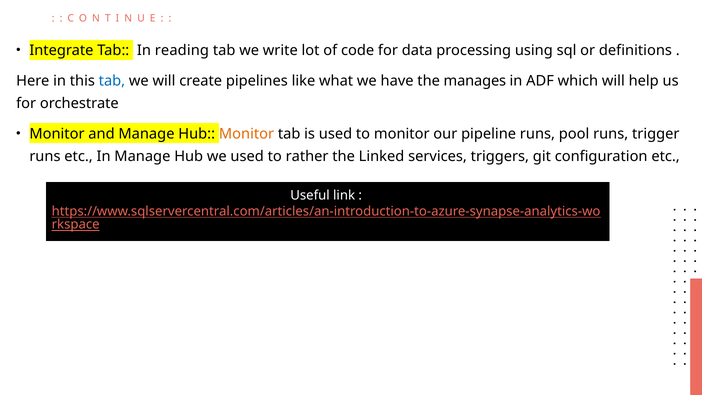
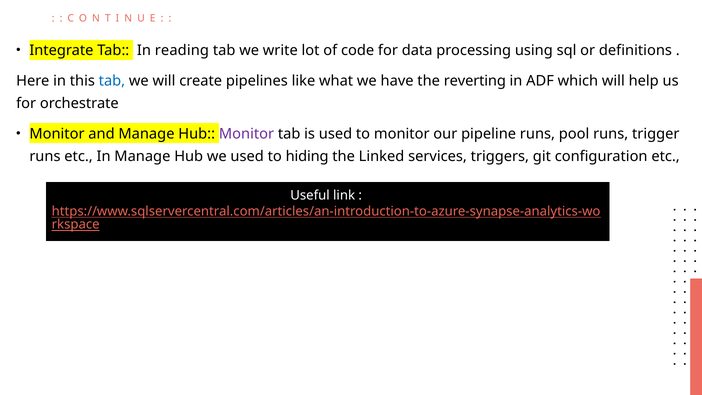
manages: manages -> reverting (475, 81)
Monitor colour: orange -> purple (247, 134)
rather: rather -> hiding (307, 157)
